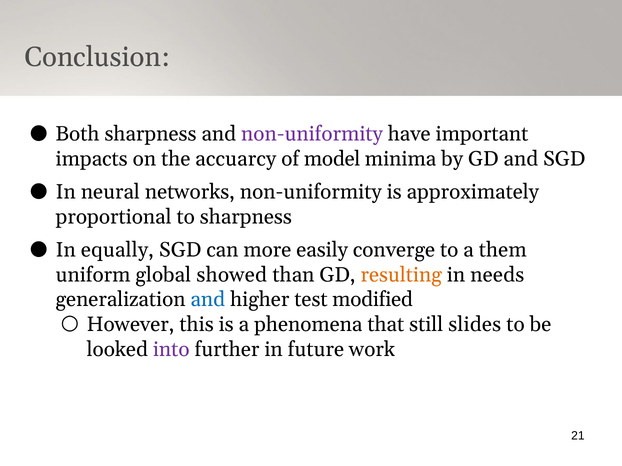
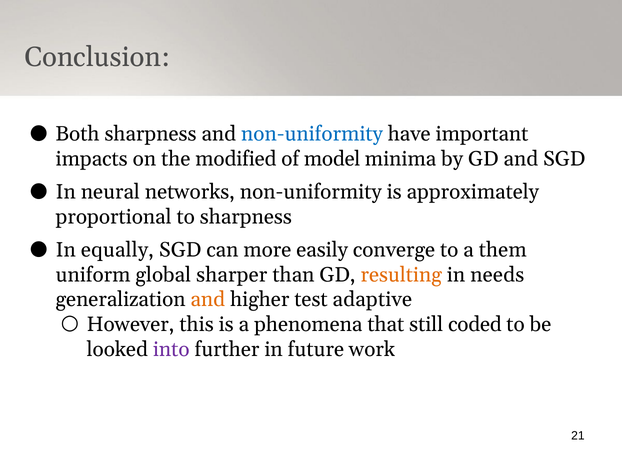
non-uniformity colour: purple -> blue (312, 134)
accuarcy: accuarcy -> modified (236, 159)
showed: showed -> sharper (232, 275)
and colour: blue -> orange (208, 300)
modified: modified -> adaptive (372, 300)
slides: slides -> coded (475, 325)
